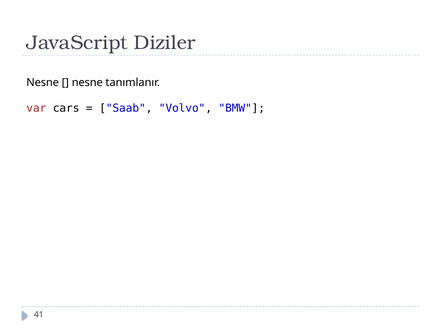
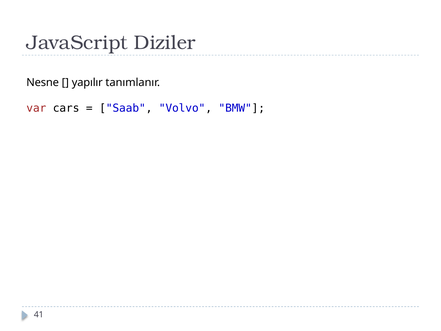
nesne: nesne -> yapılır (87, 82)
